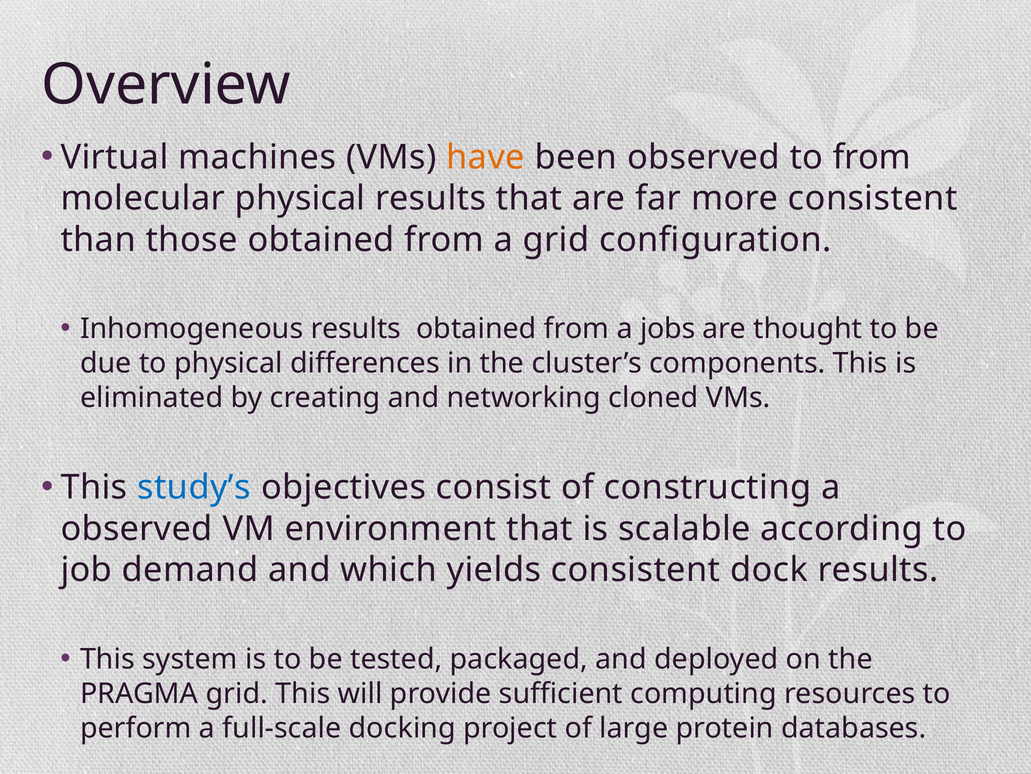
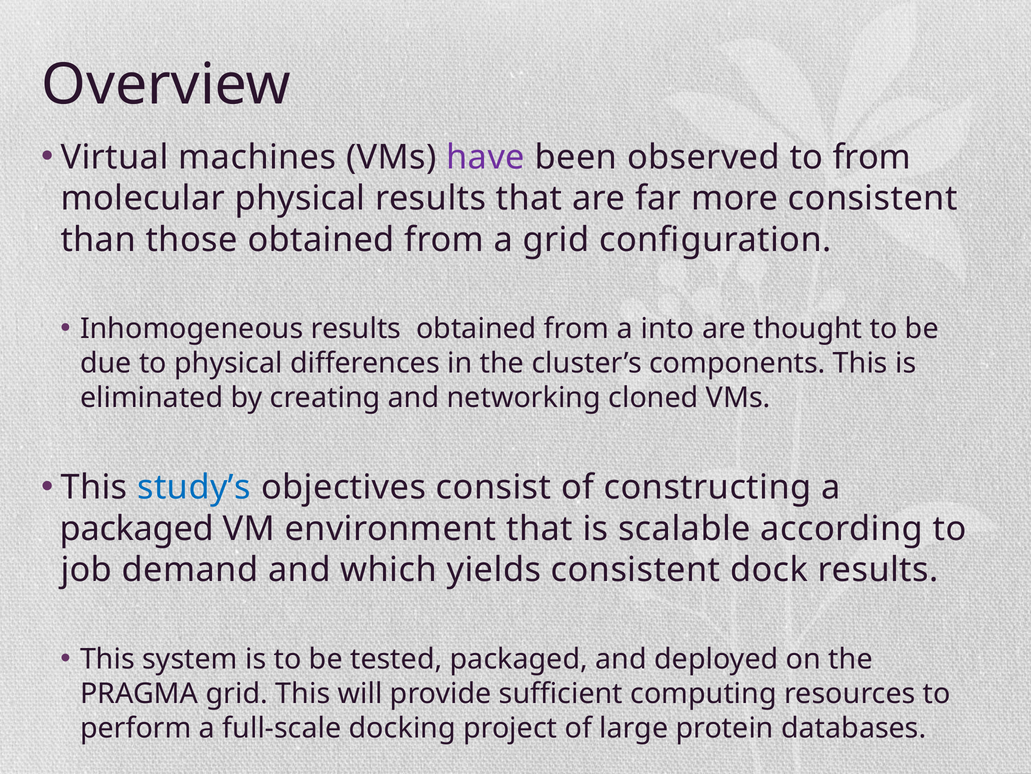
have colour: orange -> purple (486, 157)
jobs: jobs -> into (667, 329)
observed: observed -> packaged (137, 528)
